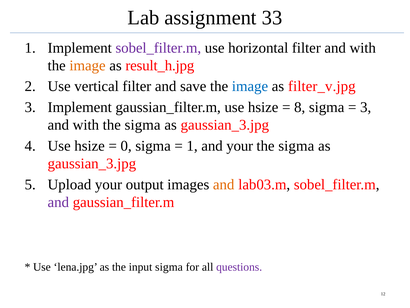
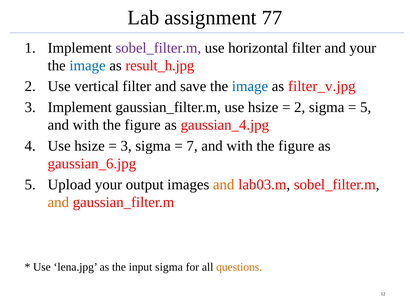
33: 33 -> 77 (272, 18)
filter and with: with -> your (363, 48)
image colour: orange -> blue (88, 66)
8: 8 -> 2 (300, 107)
3: 3 -> 5 (366, 107)
sigma: sigma -> figure (143, 125)
gaussian_3.jpg: gaussian_3.jpg -> gaussian_4.jpg (225, 125)
0: 0 -> 3 (126, 146)
1: 1 -> 7 (192, 146)
your: your -> with (240, 146)
sigma: sigma -> figure (296, 146)
gaussian_3.jpg: gaussian_3.jpg -> gaussian_6.jpg (92, 163)
and colour: purple -> orange (58, 202)
questions colour: purple -> orange (239, 267)
